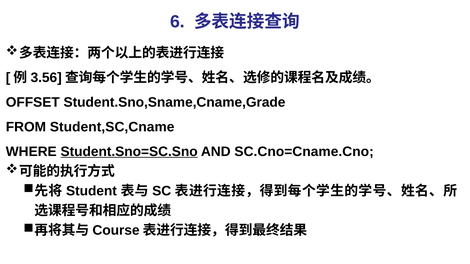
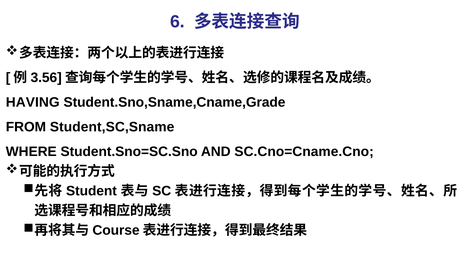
OFFSET: OFFSET -> HAVING (33, 102)
Student,SC,Cname: Student,SC,Cname -> Student,SC,Sname (112, 127)
Student.Sno=SC.Sno underline: present -> none (129, 152)
